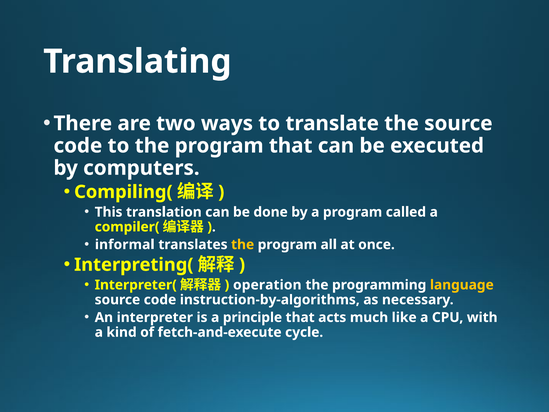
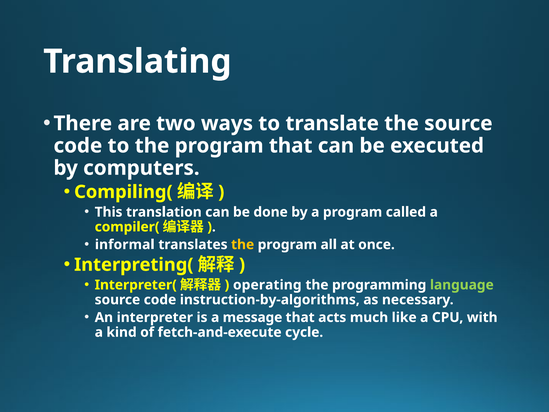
operation: operation -> operating (267, 285)
language colour: yellow -> light green (462, 285)
principle: principle -> message (252, 317)
